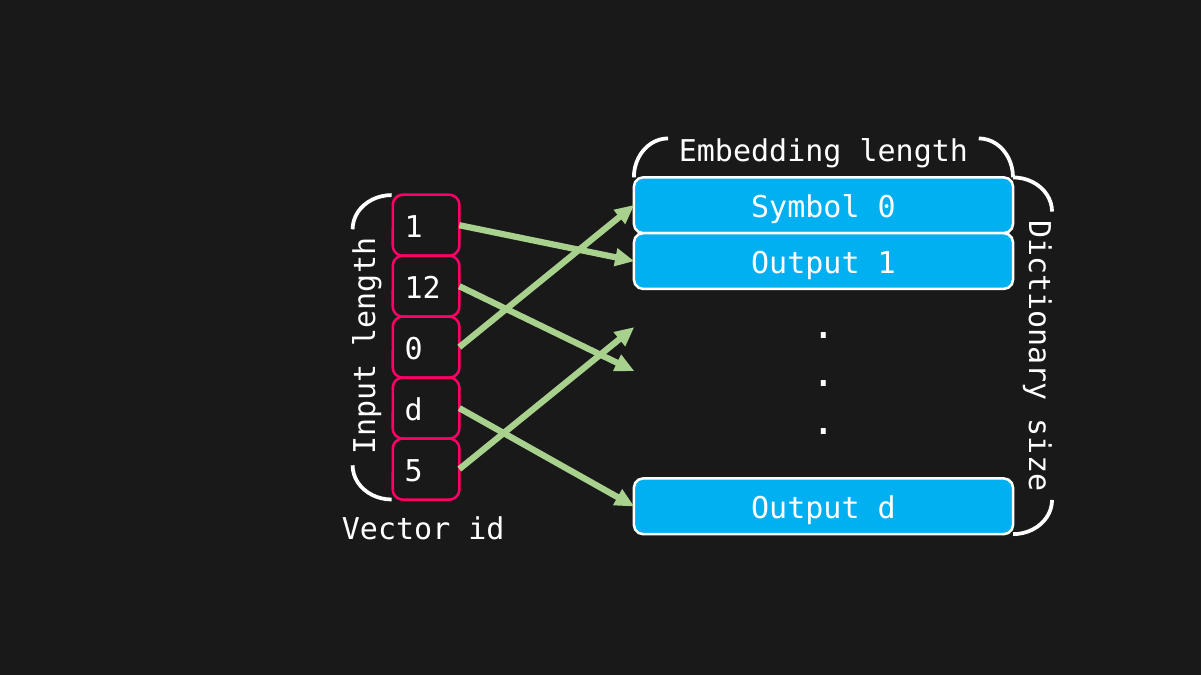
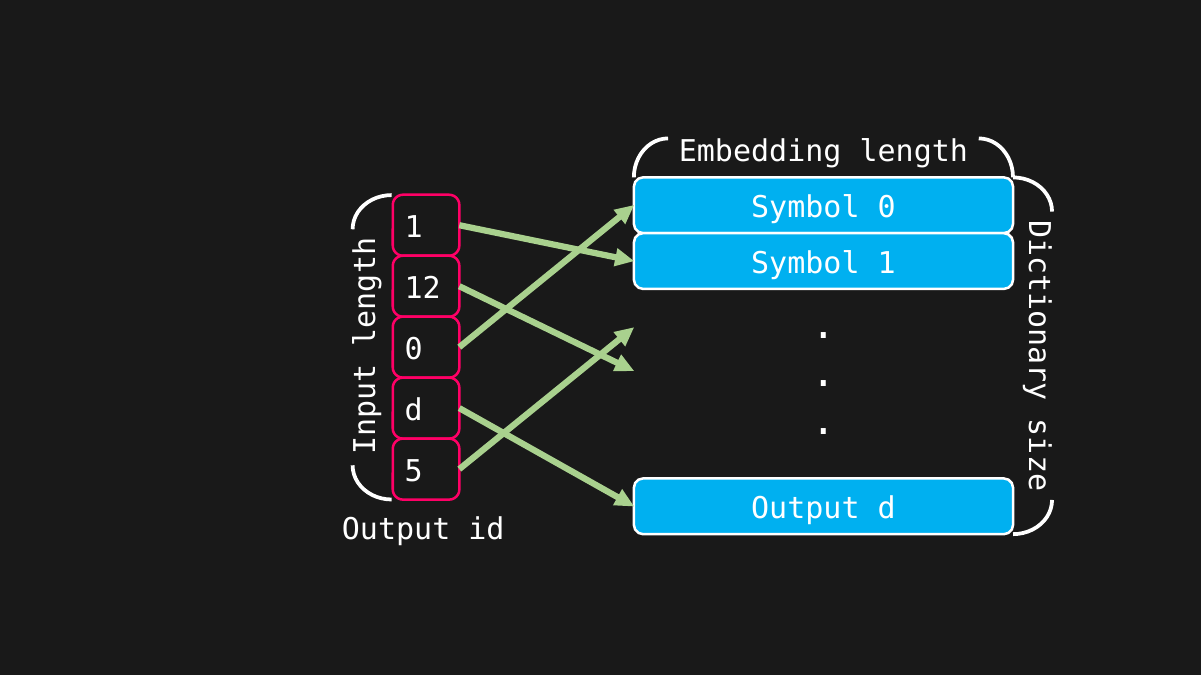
Output: Output -> Symbol (805, 263)
Vector: Vector -> Output (396, 530)
